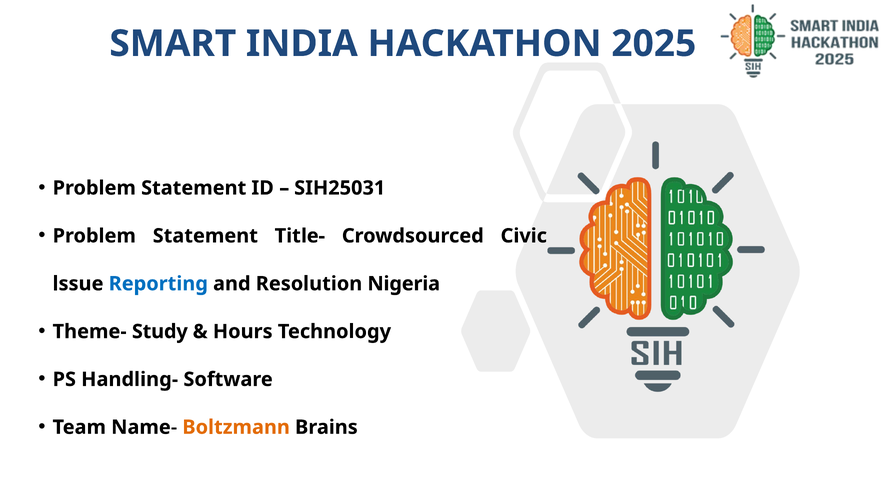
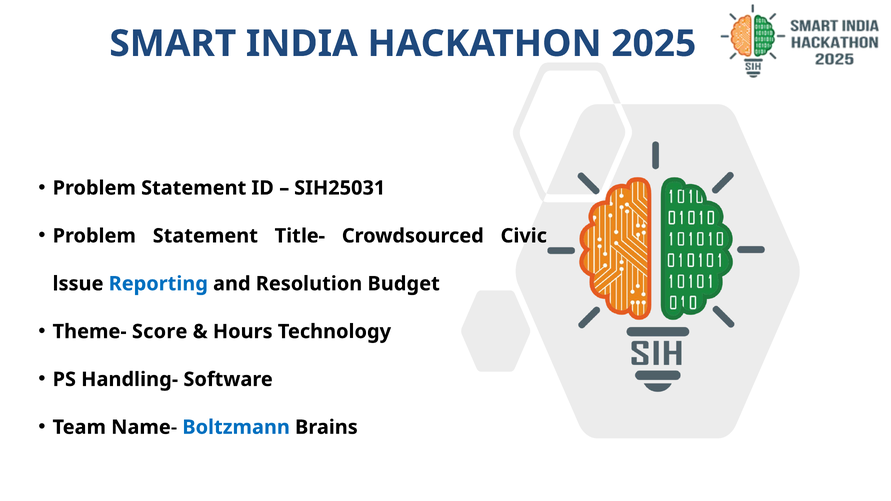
Nigeria: Nigeria -> Budget (404, 284)
Study: Study -> Score (160, 332)
Boltzmann colour: orange -> blue (236, 427)
